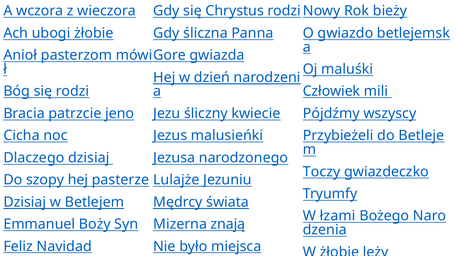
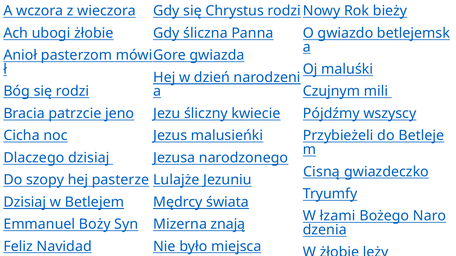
Człowiek: Człowiek -> Czujnym (331, 91)
Toczy: Toczy -> Cisną (322, 172)
